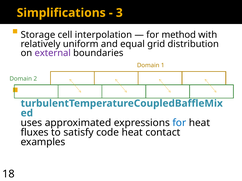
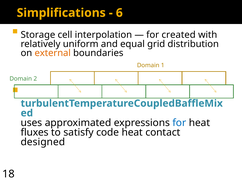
3: 3 -> 6 (119, 13)
method: method -> created (179, 35)
external colour: purple -> orange (53, 53)
examples: examples -> designed (43, 142)
